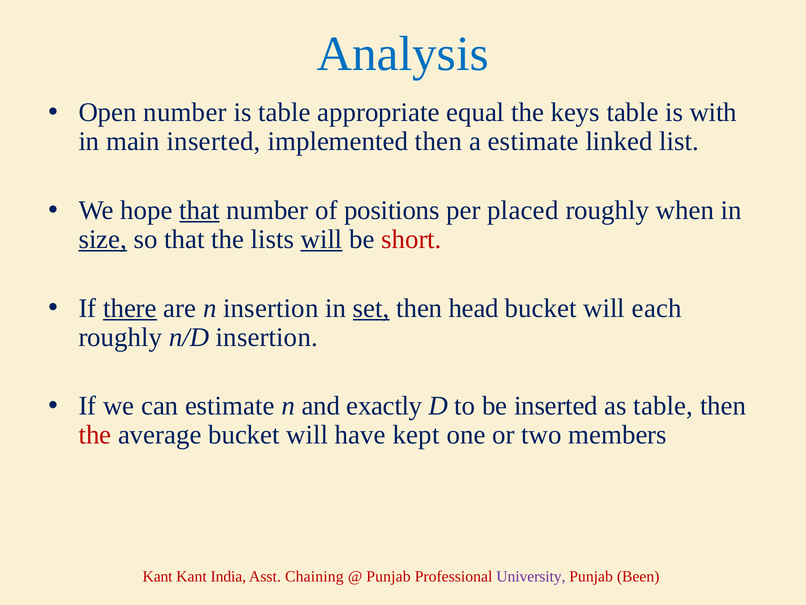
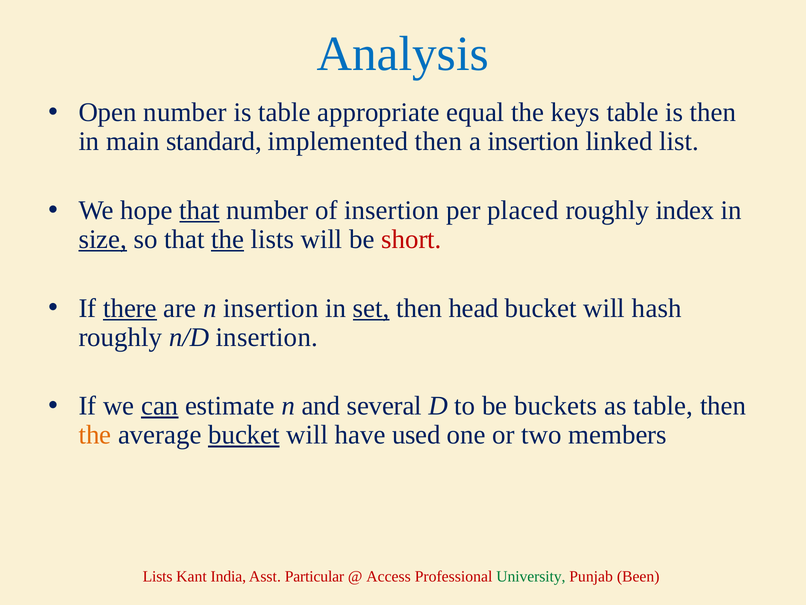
is with: with -> then (713, 112)
main inserted: inserted -> standard (214, 141)
a estimate: estimate -> insertion (533, 141)
of positions: positions -> insertion (392, 210)
when: when -> index (685, 210)
the underline: none -> present (228, 239)
will underline: present -> none (322, 239)
each: each -> hash (657, 308)
can underline: none -> present (160, 406)
exactly: exactly -> several (384, 406)
be inserted: inserted -> buckets (556, 406)
the colour: red -> orange (95, 435)
bucket underline: none -> present (244, 435)
kept: kept -> used (416, 435)
Kant: Kant -> Lists (158, 576)
Chaining: Chaining -> Particular (314, 576)
Punjab: Punjab -> Access (389, 576)
University colour: purple -> green (531, 576)
